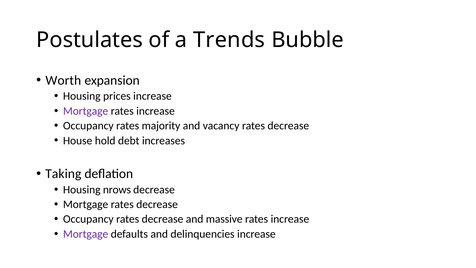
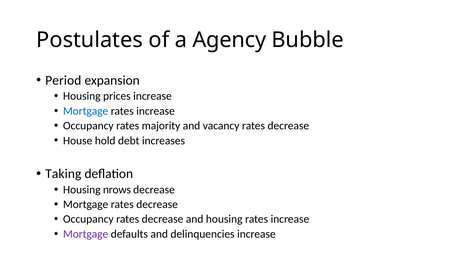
Trends: Trends -> Agency (229, 40)
Worth: Worth -> Period (63, 80)
Mortgage colour: purple -> blue (86, 111)
and massive: massive -> housing (224, 219)
